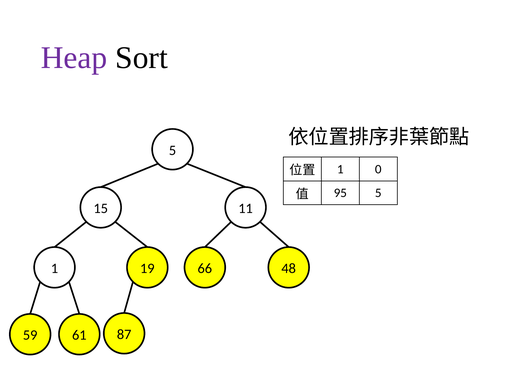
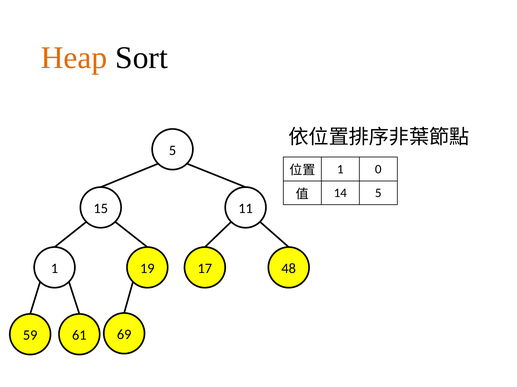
Heap colour: purple -> orange (74, 58)
95: 95 -> 14 (340, 193)
66: 66 -> 17 (205, 269)
87: 87 -> 69 (124, 335)
